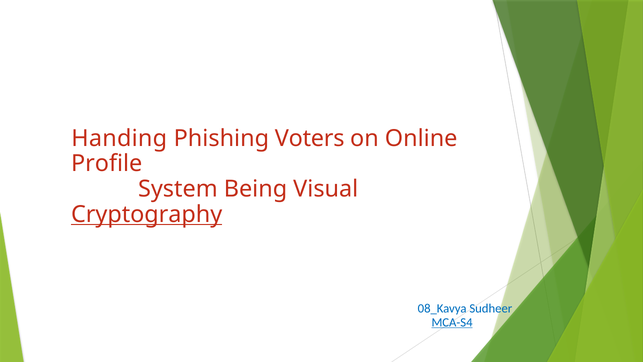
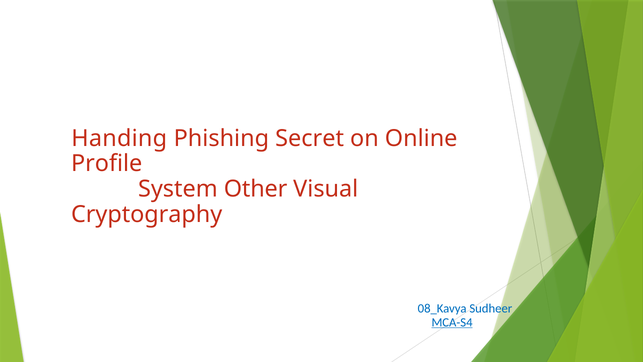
Voters: Voters -> Secret (310, 138)
Being: Being -> Other (256, 189)
Cryptography underline: present -> none (147, 214)
